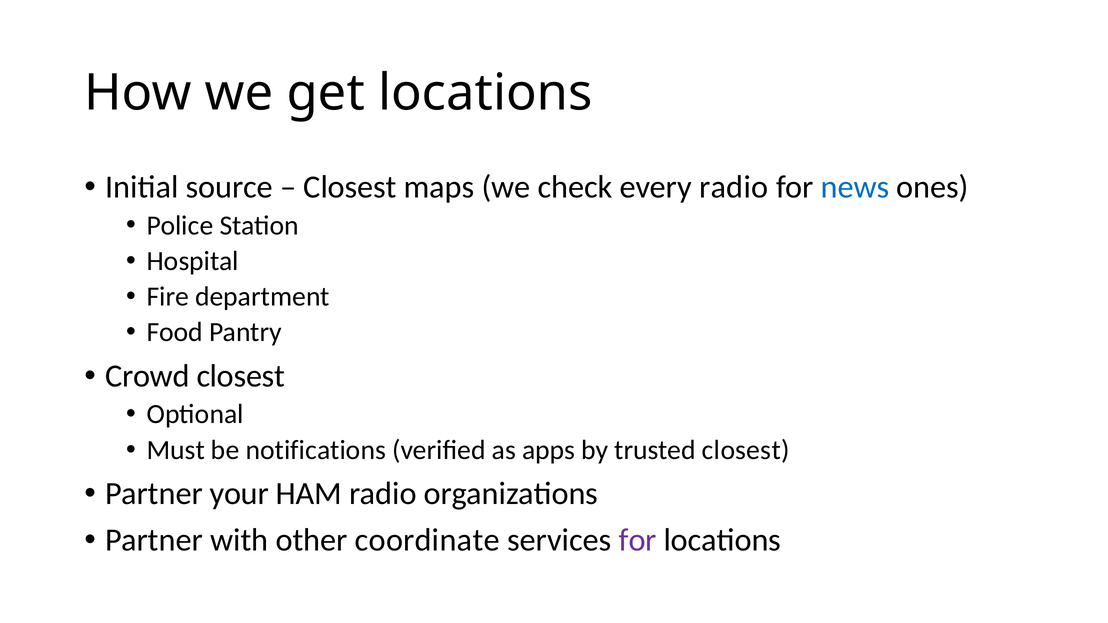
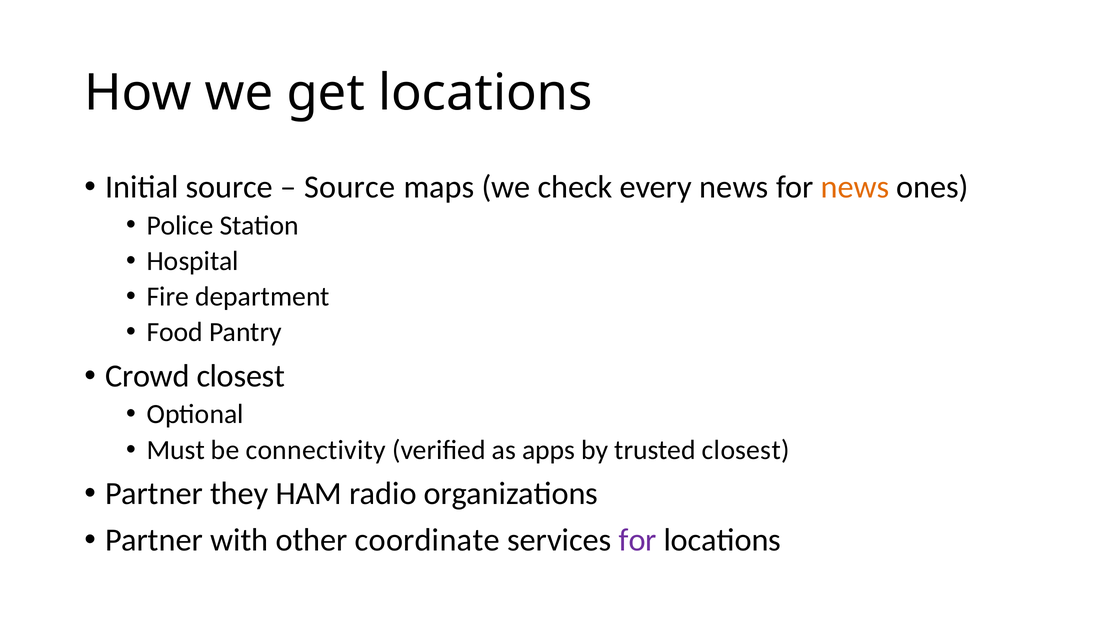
Closest: Closest -> Source (350, 187)
every radio: radio -> news (734, 187)
news colour: blue -> orange (855, 187)
notifications: notifications -> connectivity (316, 450)
your: your -> they (239, 494)
